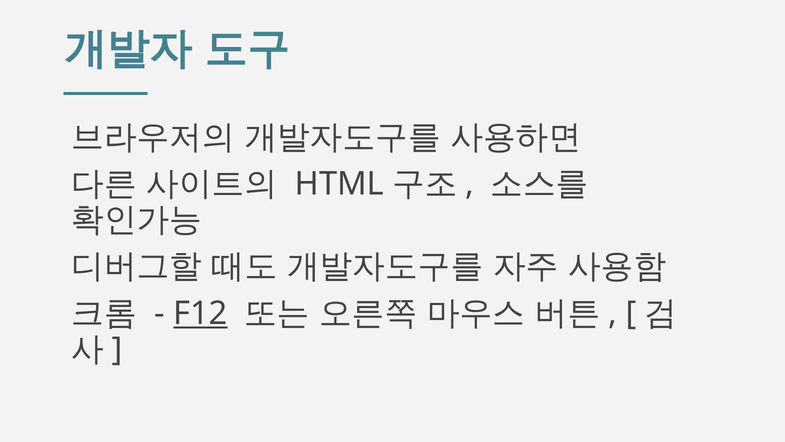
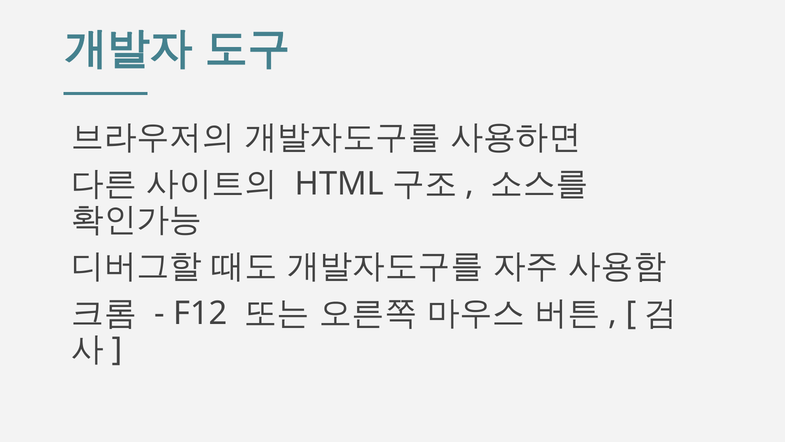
F12 underline: present -> none (200, 313)
